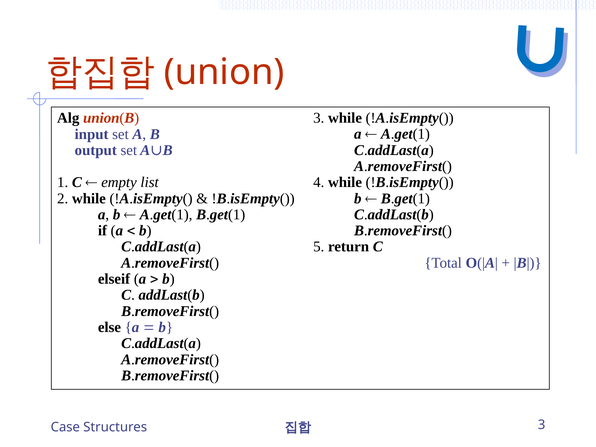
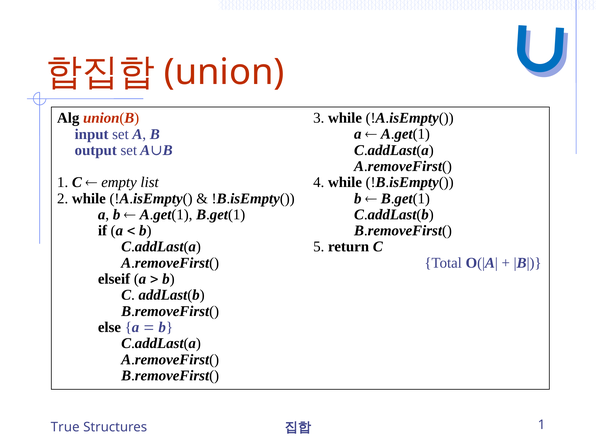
3: 3 -> 1 (542, 425)
Case: Case -> True (65, 427)
